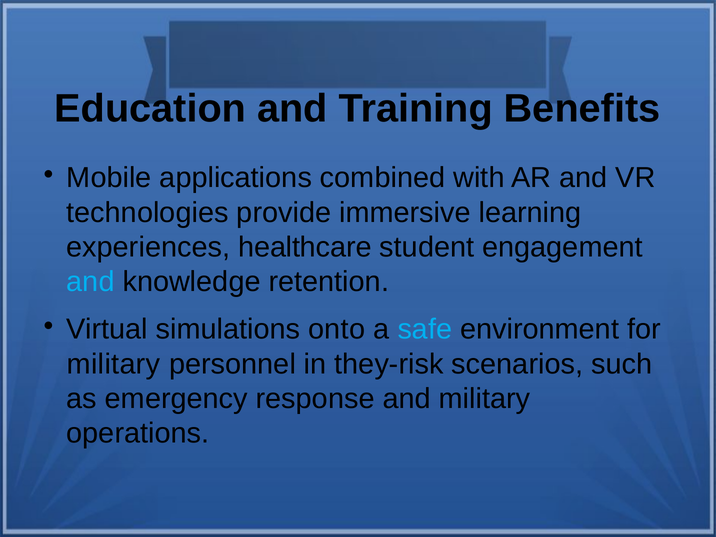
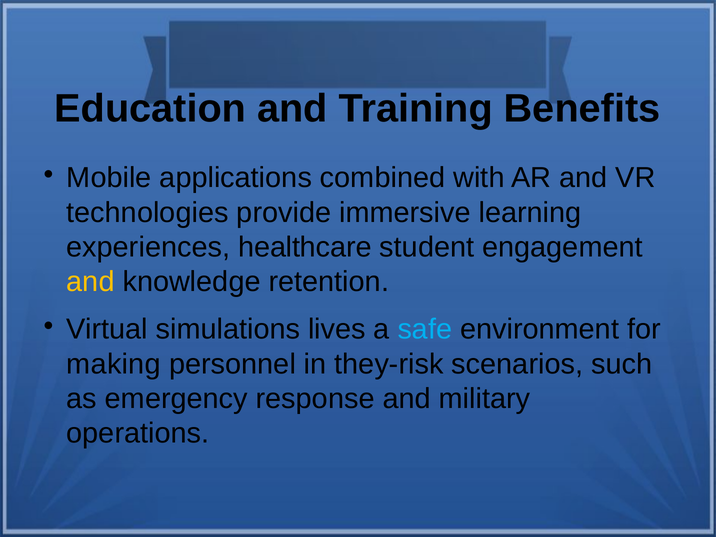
and colour: light blue -> yellow (91, 282)
onto: onto -> lives (337, 329)
military: military -> making (114, 364)
